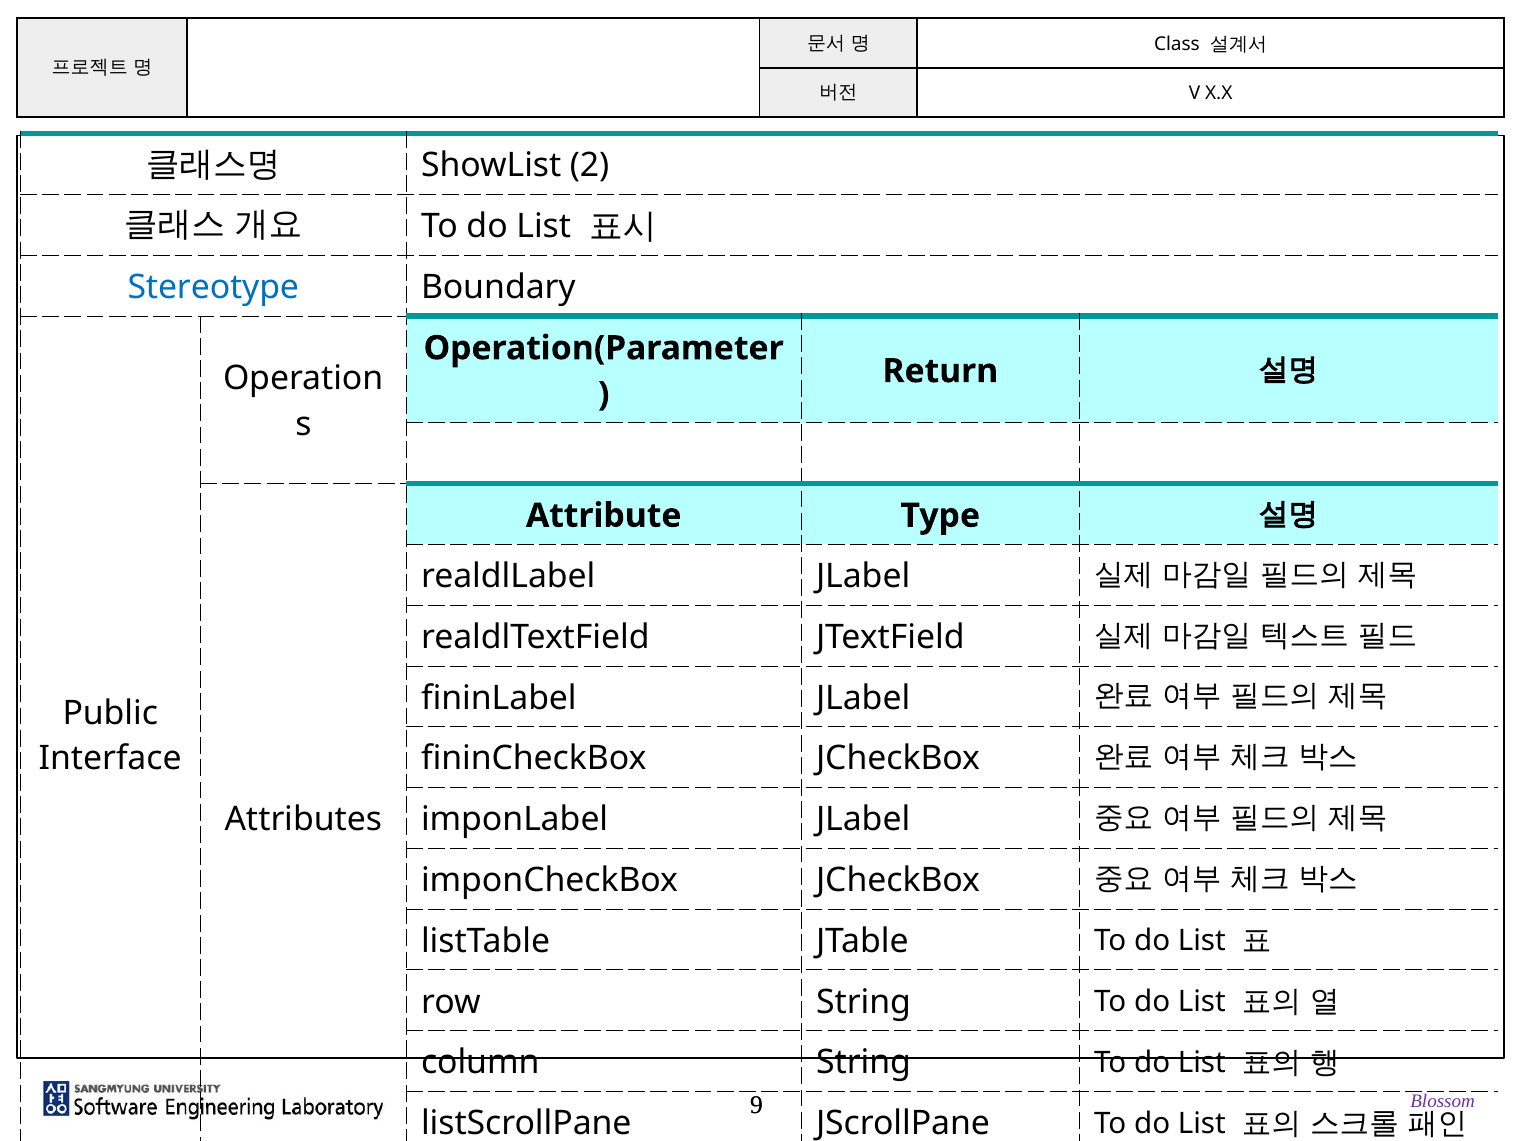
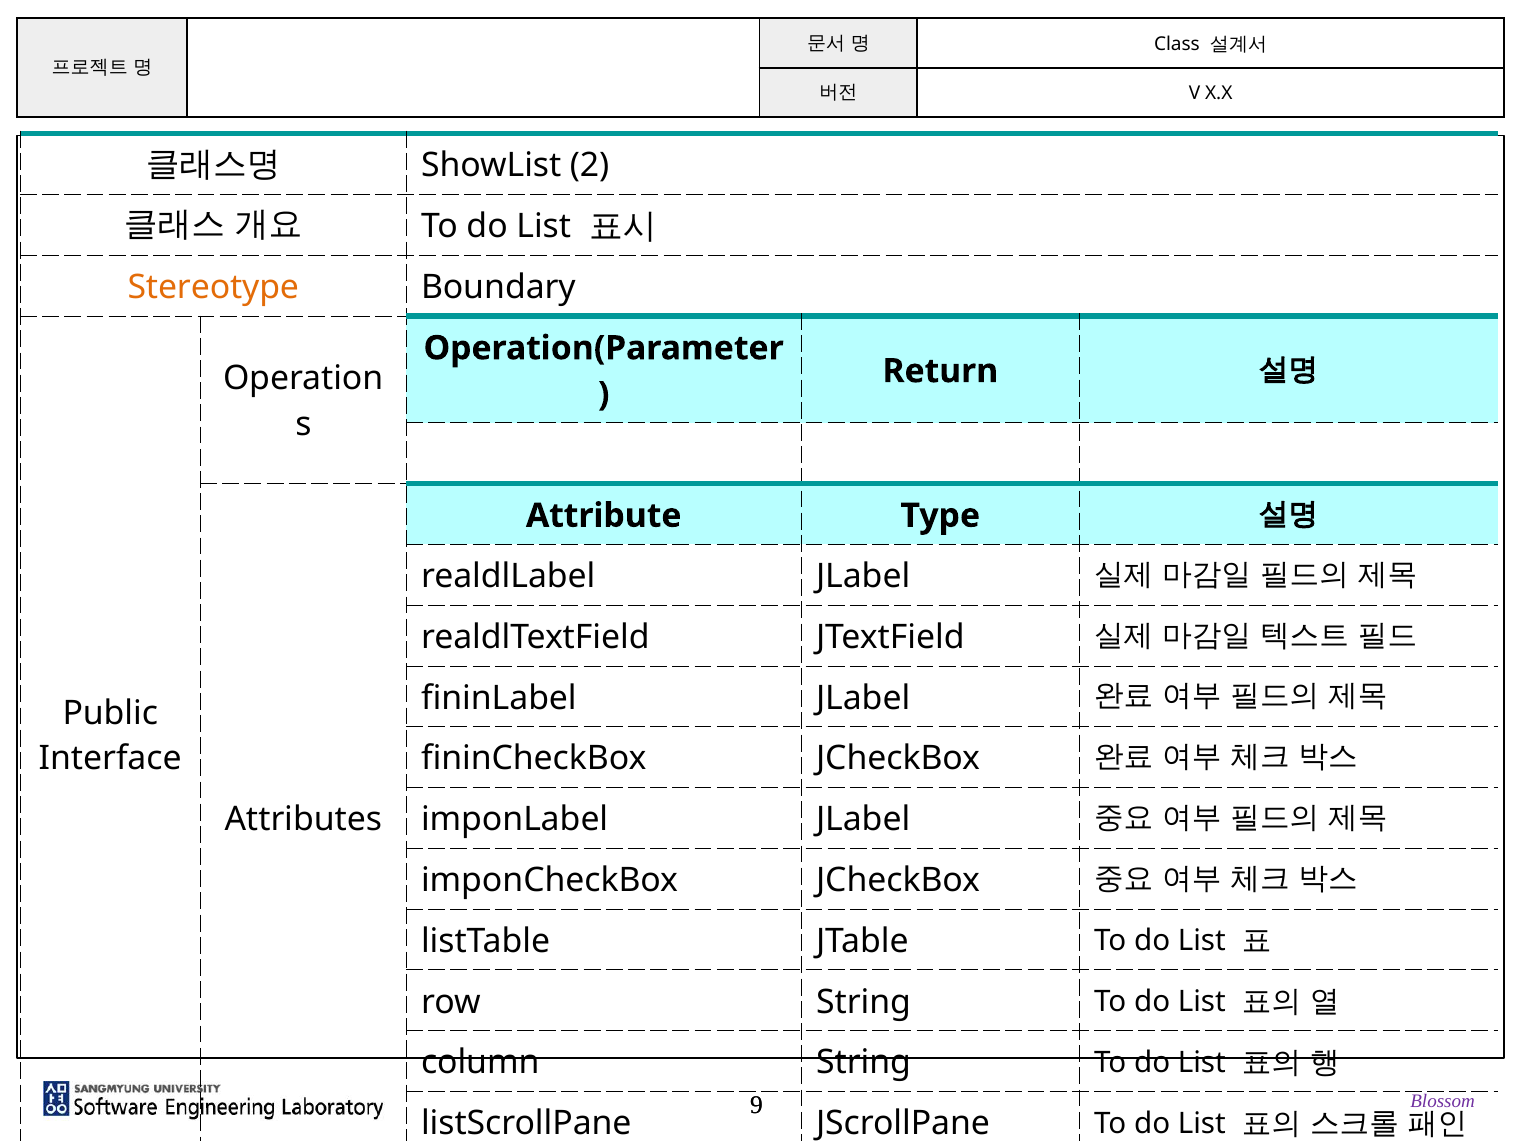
Stereotype colour: blue -> orange (213, 287)
